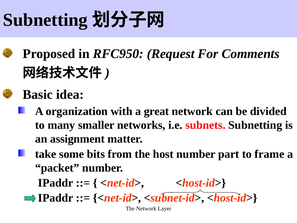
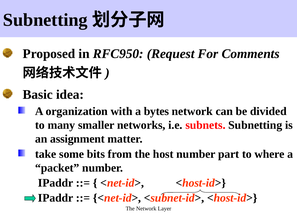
great: great -> bytes (156, 111)
frame: frame -> where (270, 154)
